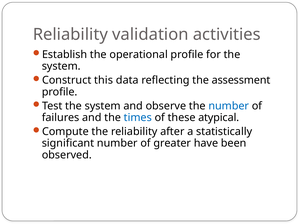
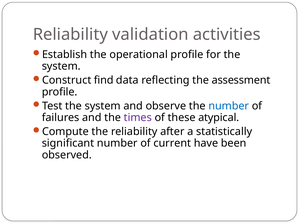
this: this -> find (104, 80)
times colour: blue -> purple (138, 118)
greater: greater -> current (172, 143)
